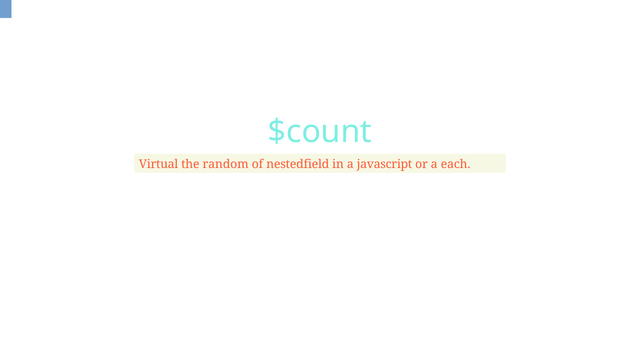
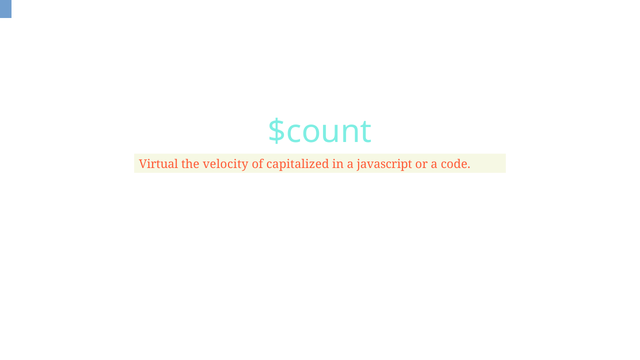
random: random -> velocity (226, 164)
nestedfield: nestedfield -> capitalized (298, 164)
each: each -> code (456, 164)
